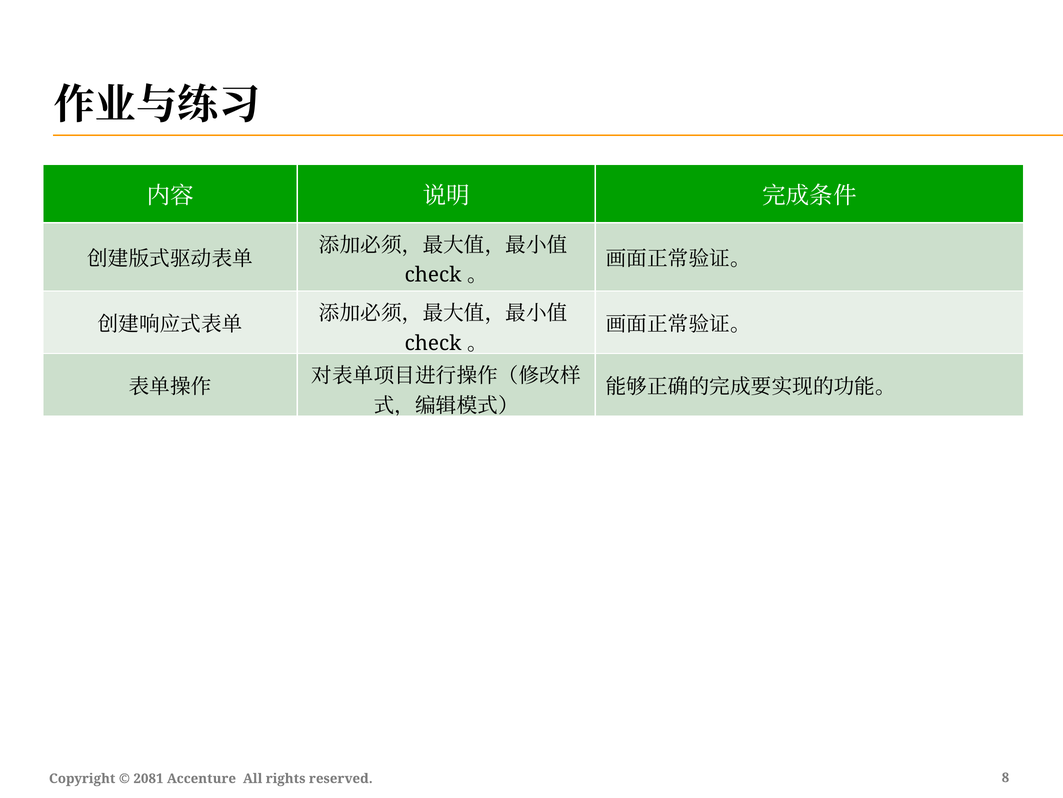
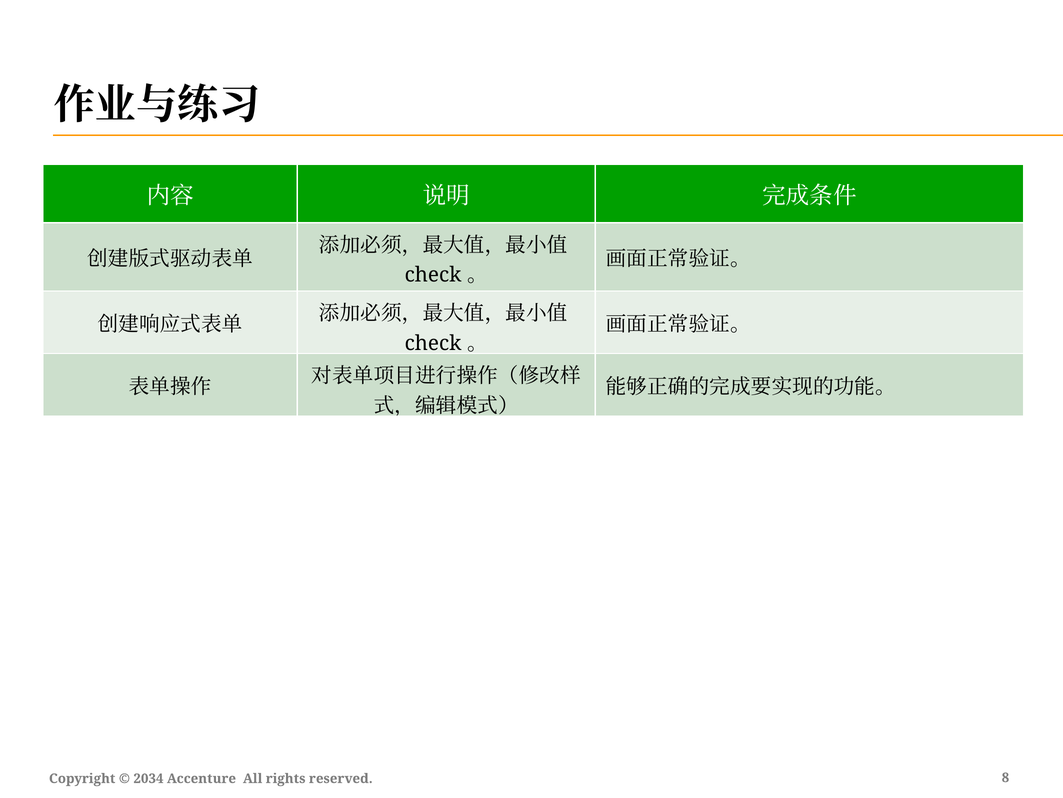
2081: 2081 -> 2034 (148, 778)
